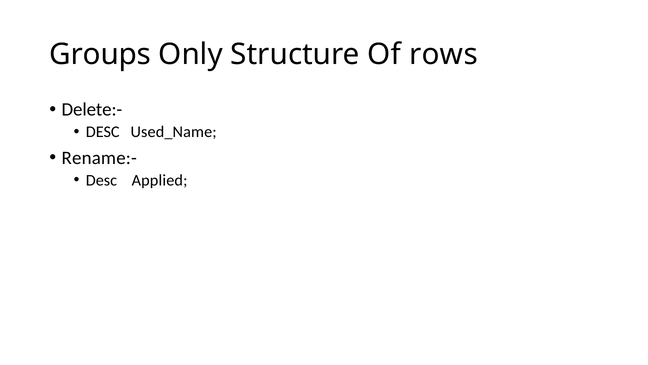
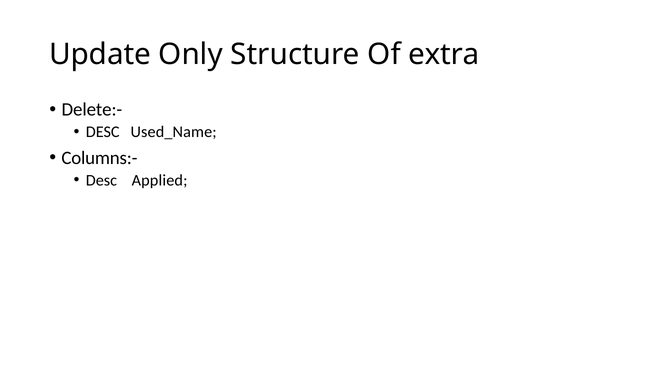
Groups: Groups -> Update (100, 54)
rows: rows -> extra (444, 54)
Rename:-: Rename:- -> Columns:- (99, 158)
